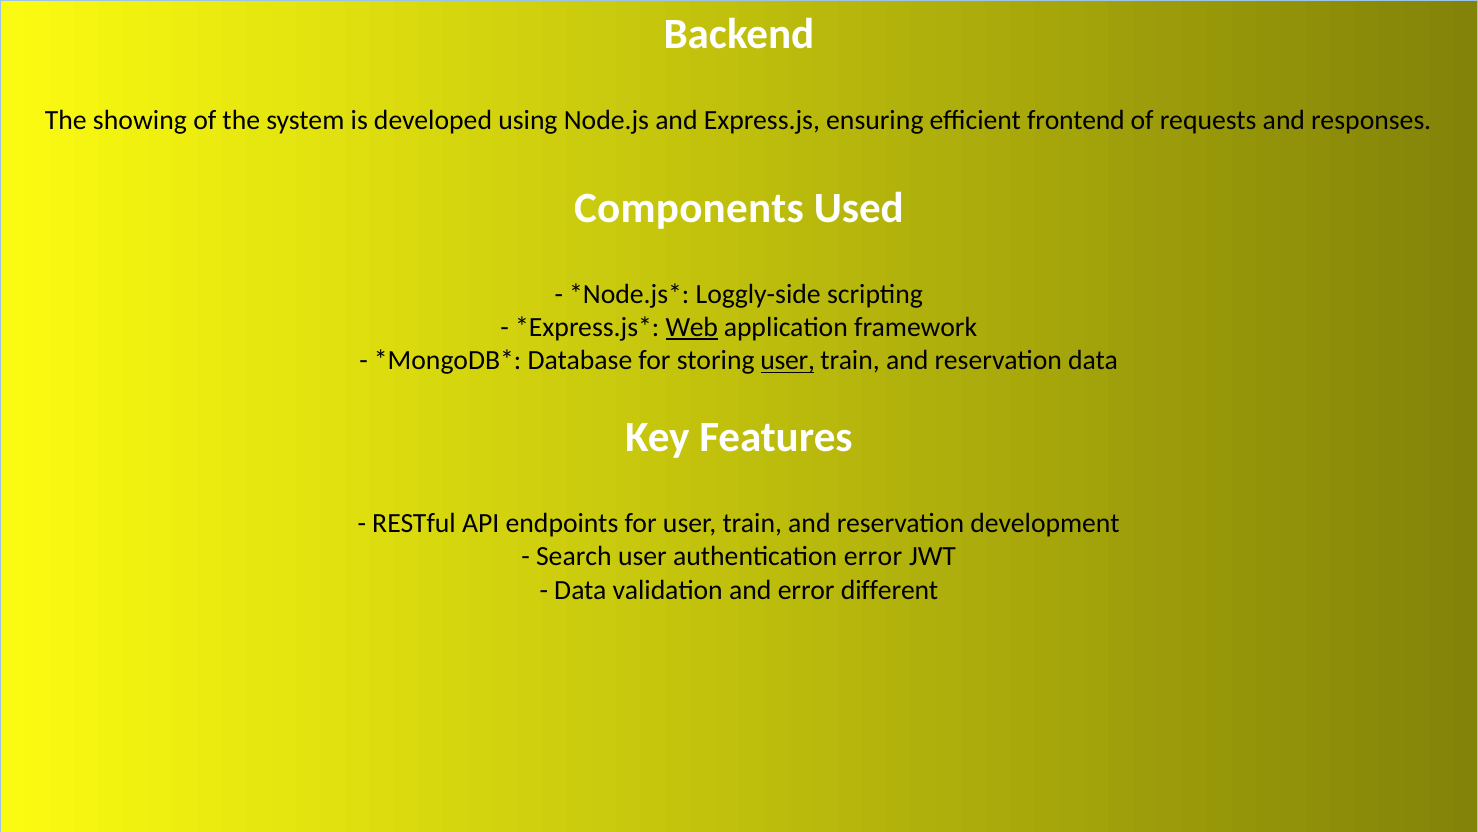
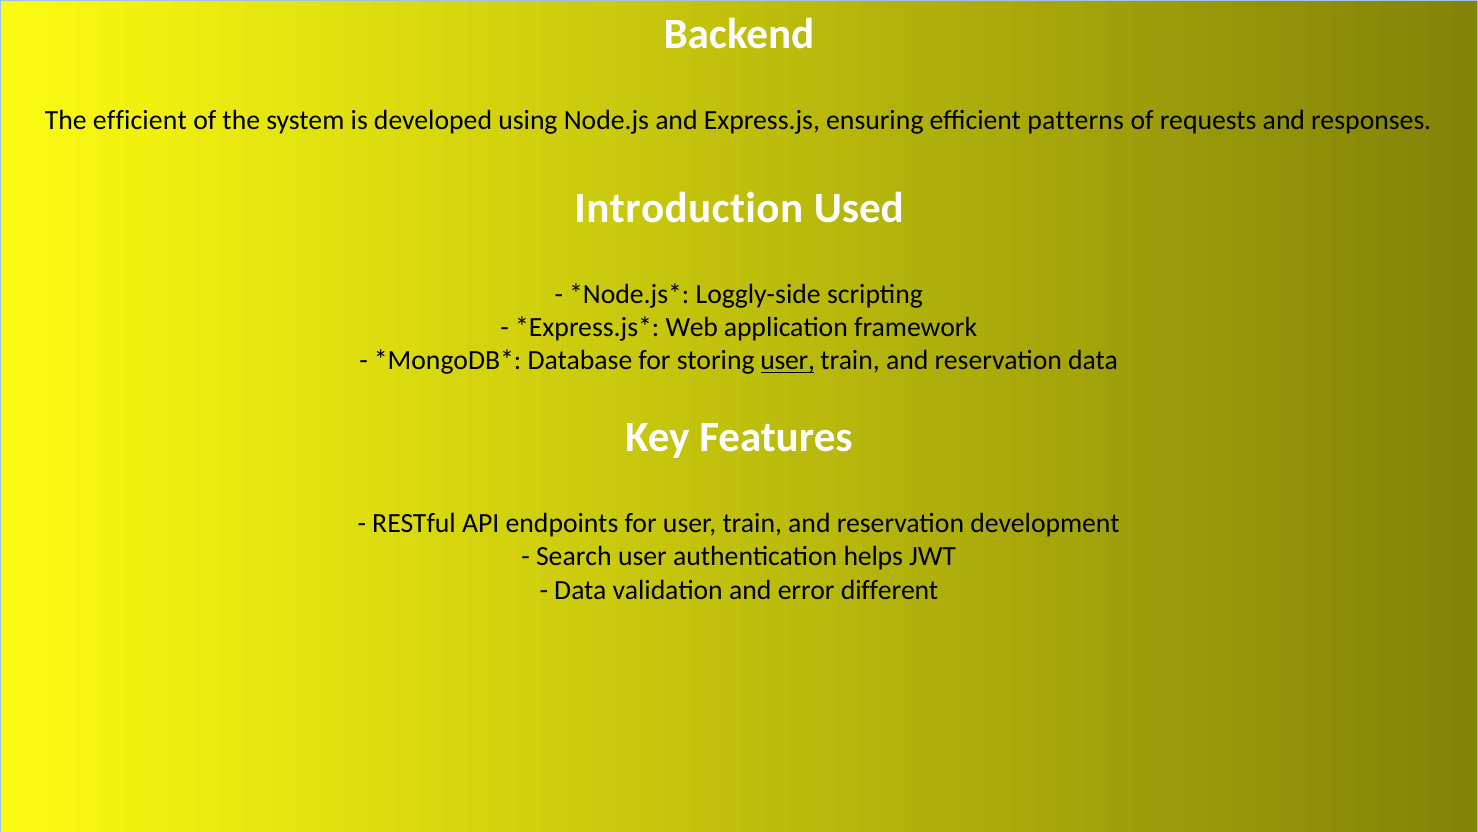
The showing: showing -> efficient (140, 120)
frontend: frontend -> patterns (1076, 120)
Components: Components -> Introduction (689, 208)
Web underline: present -> none (692, 327)
authentication error: error -> helps (873, 556)
